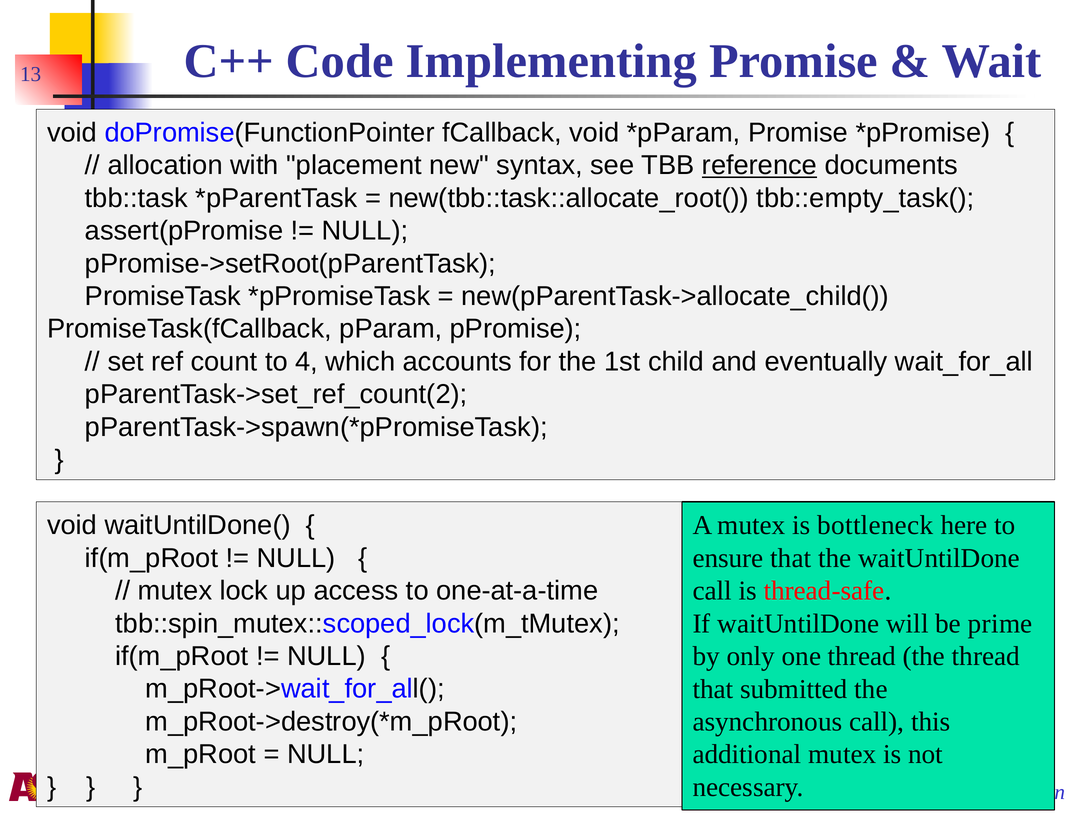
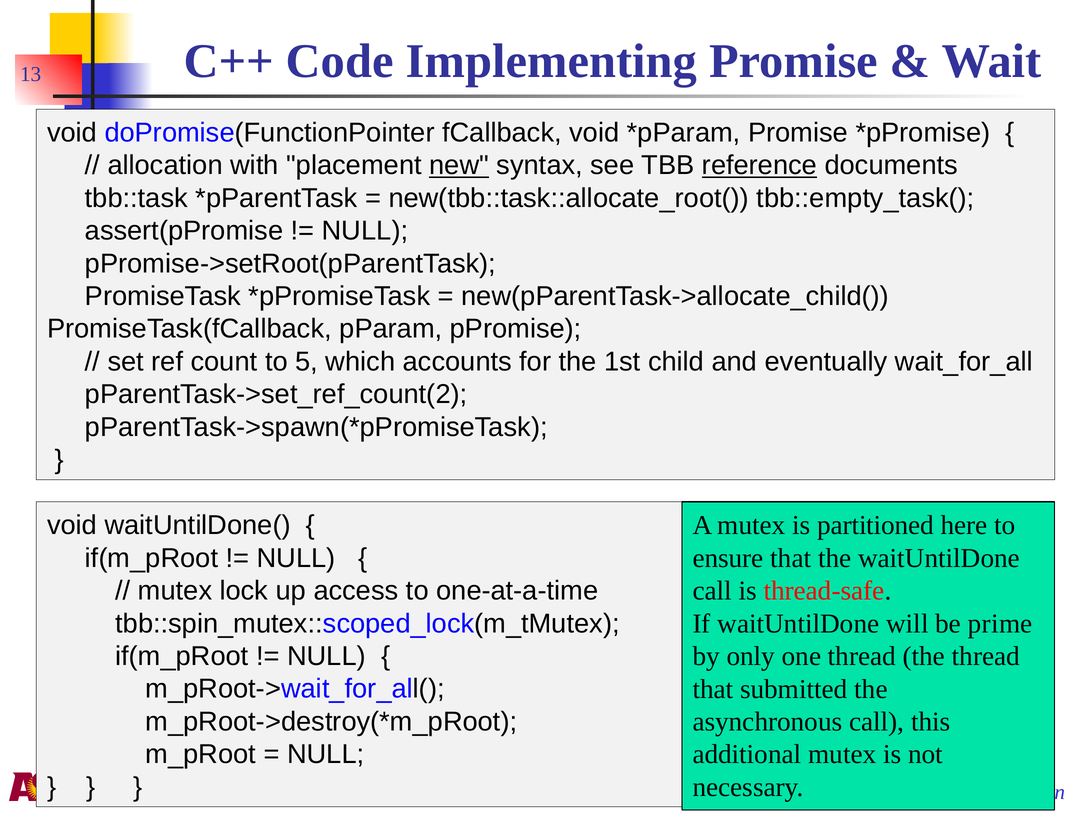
new underline: none -> present (459, 165)
4: 4 -> 5 (307, 362)
bottleneck: bottleneck -> partitioned (876, 526)
